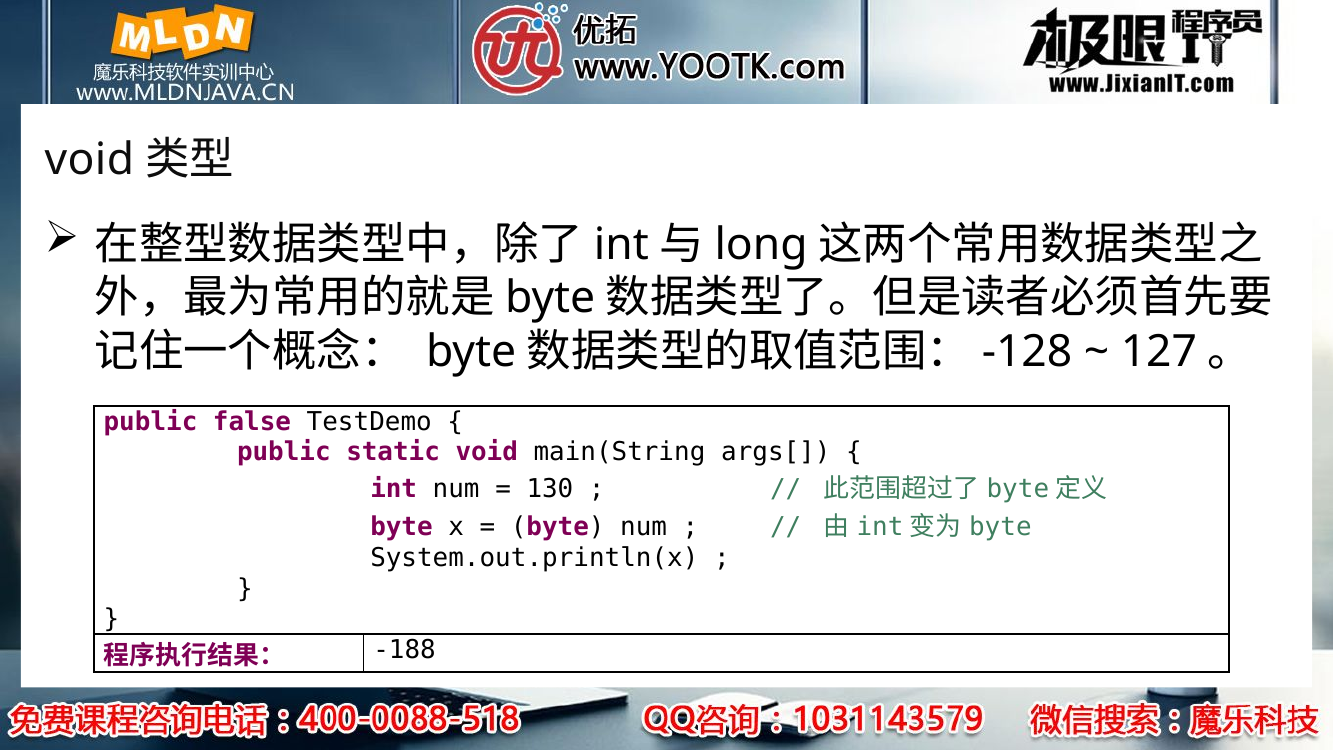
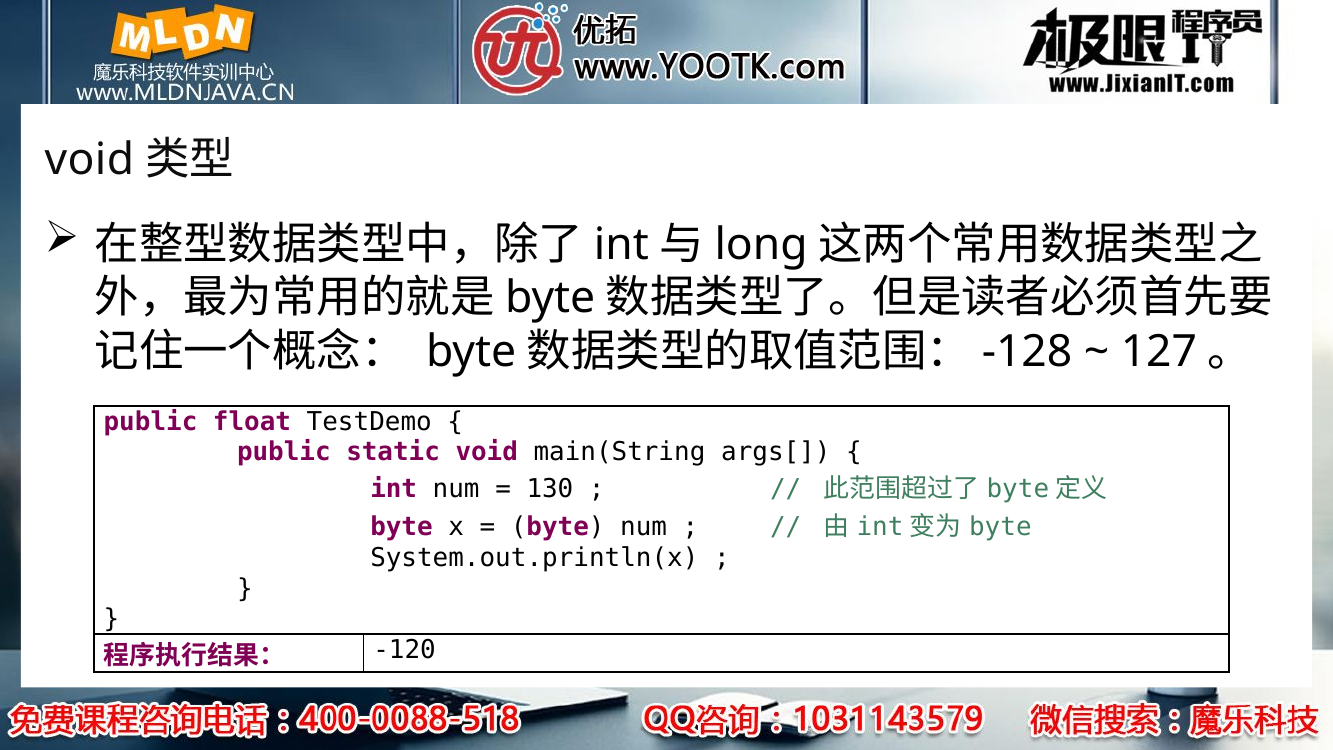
false: false -> float (252, 422)
-188: -188 -> -120 (405, 650)
